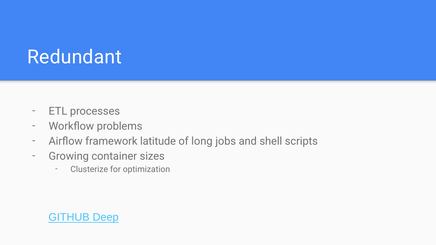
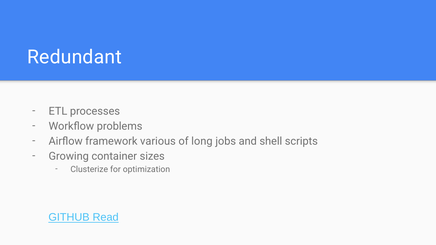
latitude: latitude -> various (158, 141)
Deep: Deep -> Read (106, 218)
